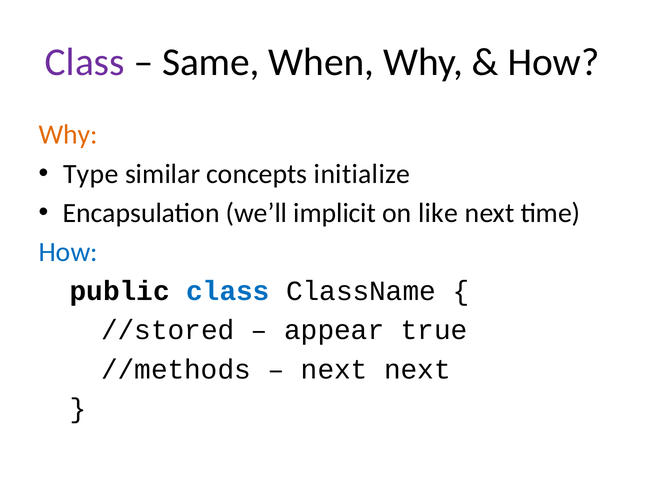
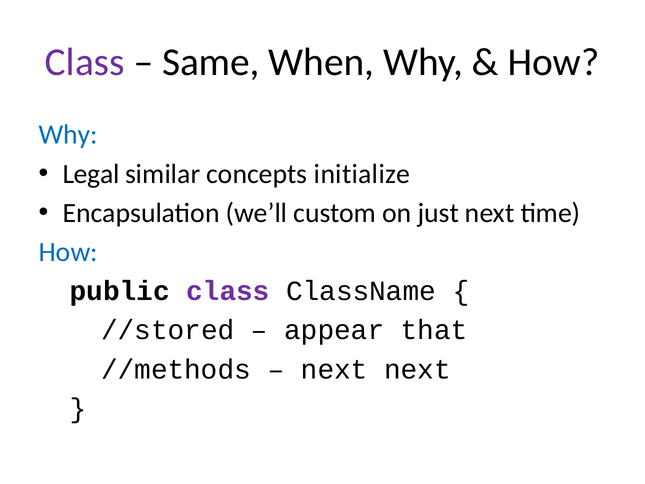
Why colour: orange -> blue (68, 135)
Type: Type -> Legal (91, 174)
implicit: implicit -> custom (335, 213)
like: like -> just (438, 213)
class colour: blue -> purple (228, 291)
true: true -> that (434, 330)
